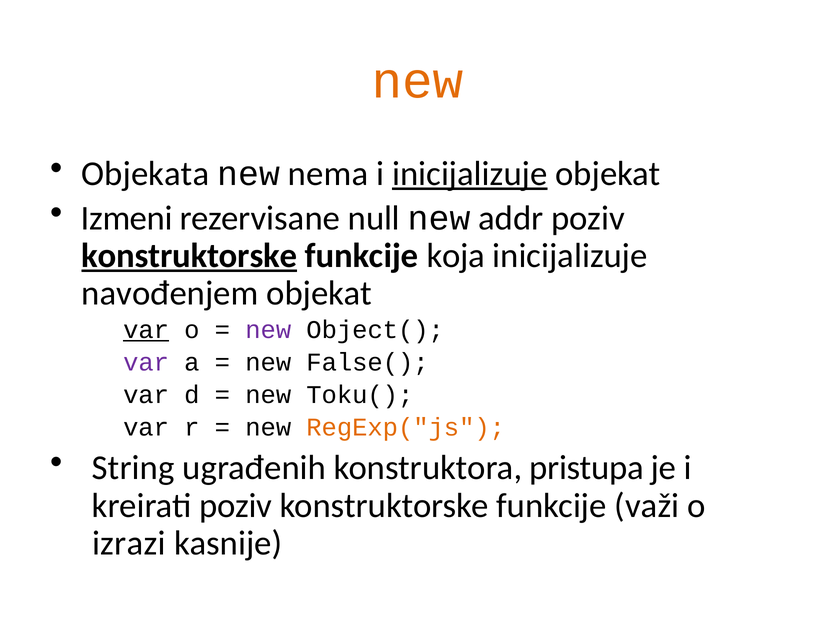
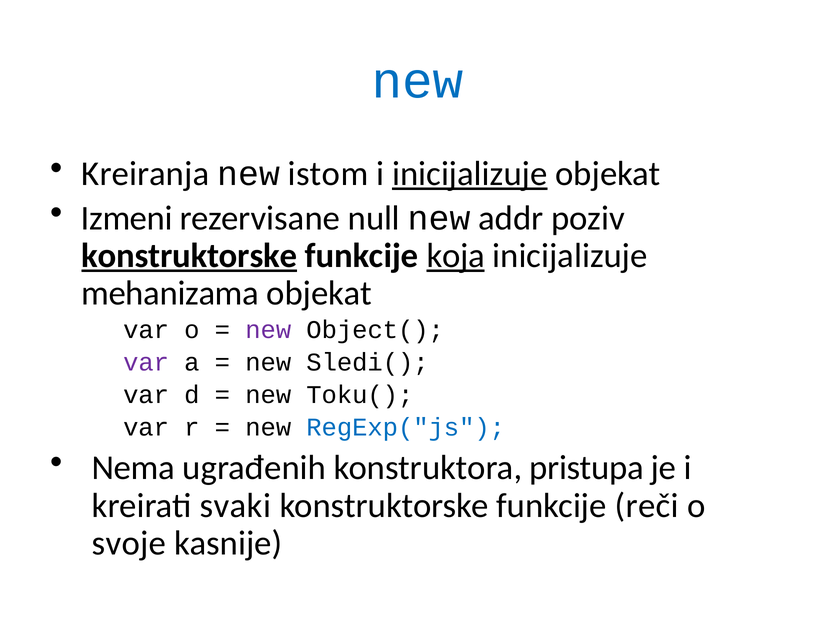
new colour: orange -> blue (417, 81)
Objekata: Objekata -> Kreiranja (145, 174)
nema: nema -> istom (328, 174)
koja underline: none -> present (456, 255)
navođenjem: navođenjem -> mehanizama (170, 293)
var underline: present -> none (146, 329)
False(: False( -> Sledi( (367, 362)
RegExp("js colour: orange -> blue (406, 427)
String: String -> Nema (133, 467)
kreirati poziv: poziv -> svaki (235, 505)
važi: važi -> reči (647, 505)
izrazi: izrazi -> svoje (129, 543)
